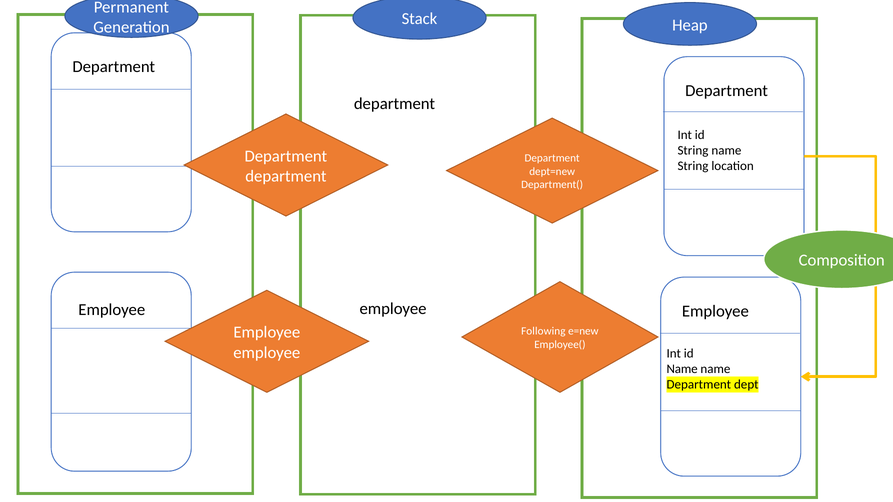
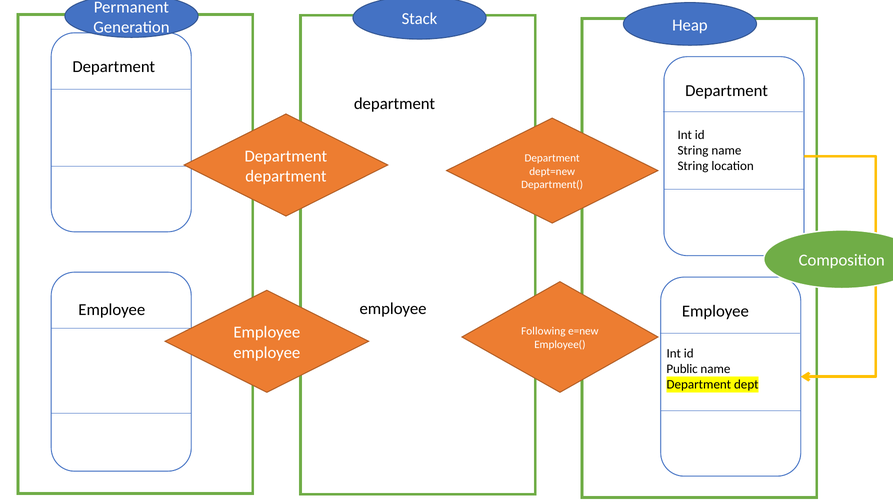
Name: Name -> Public (682, 369)
